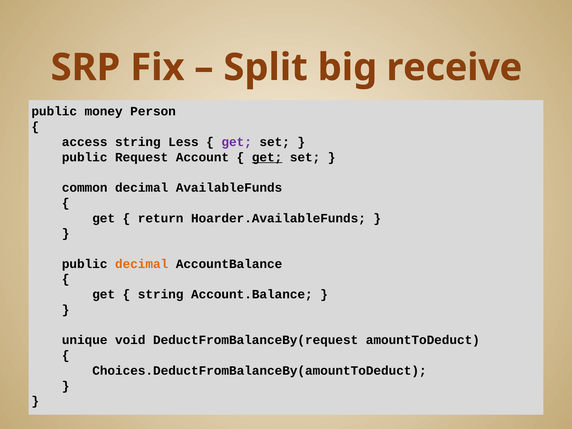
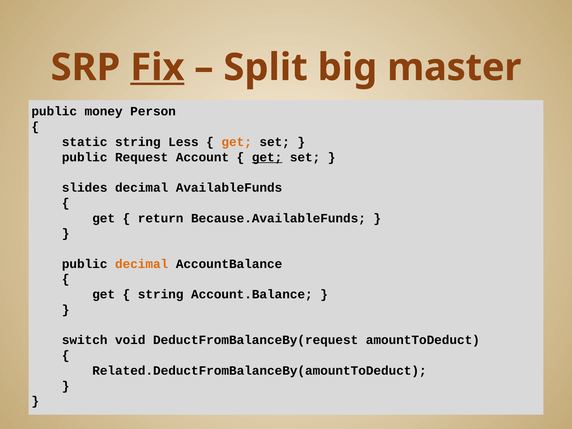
Fix underline: none -> present (157, 68)
receive: receive -> master (454, 68)
access: access -> static (85, 142)
get colour: purple -> orange (237, 142)
common: common -> slides (85, 188)
Hoarder.AvailableFunds: Hoarder.AvailableFunds -> Because.AvailableFunds (278, 218)
unique: unique -> switch (85, 340)
Choices.DeductFromBalanceBy(amountToDeduct: Choices.DeductFromBalanceBy(amountToDeduct -> Related.DeductFromBalanceBy(amountToDeduct (259, 371)
